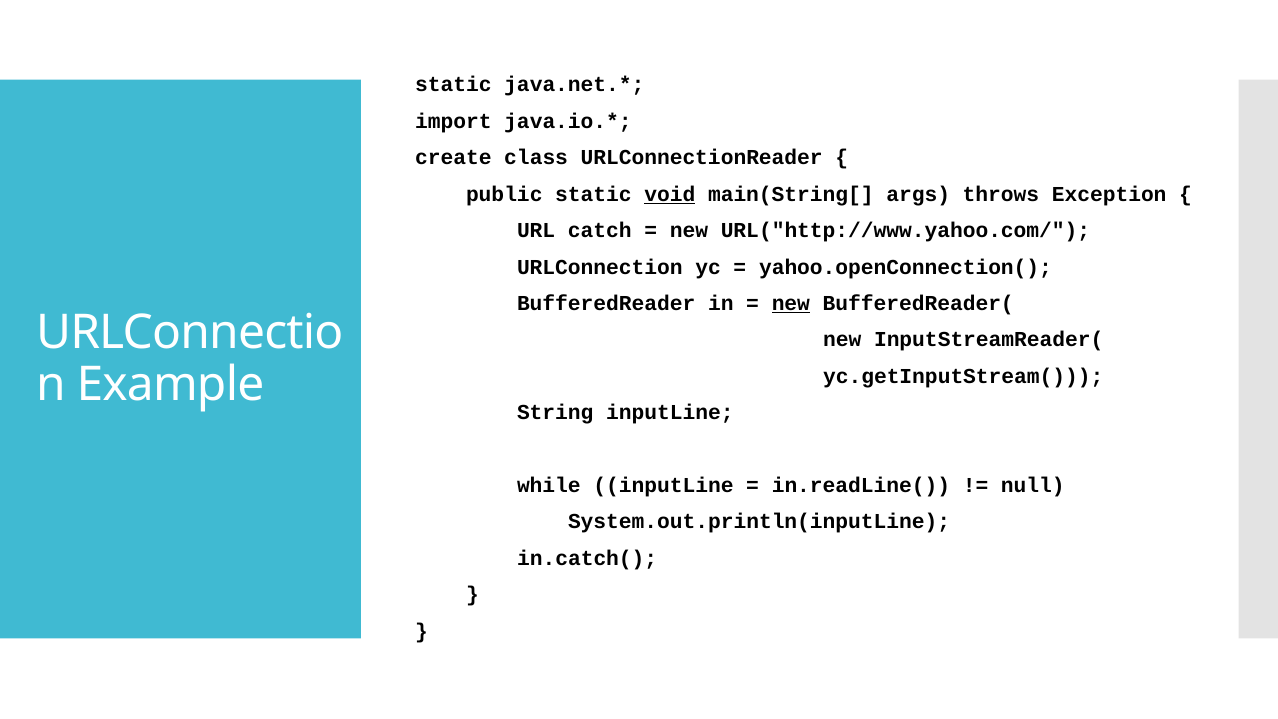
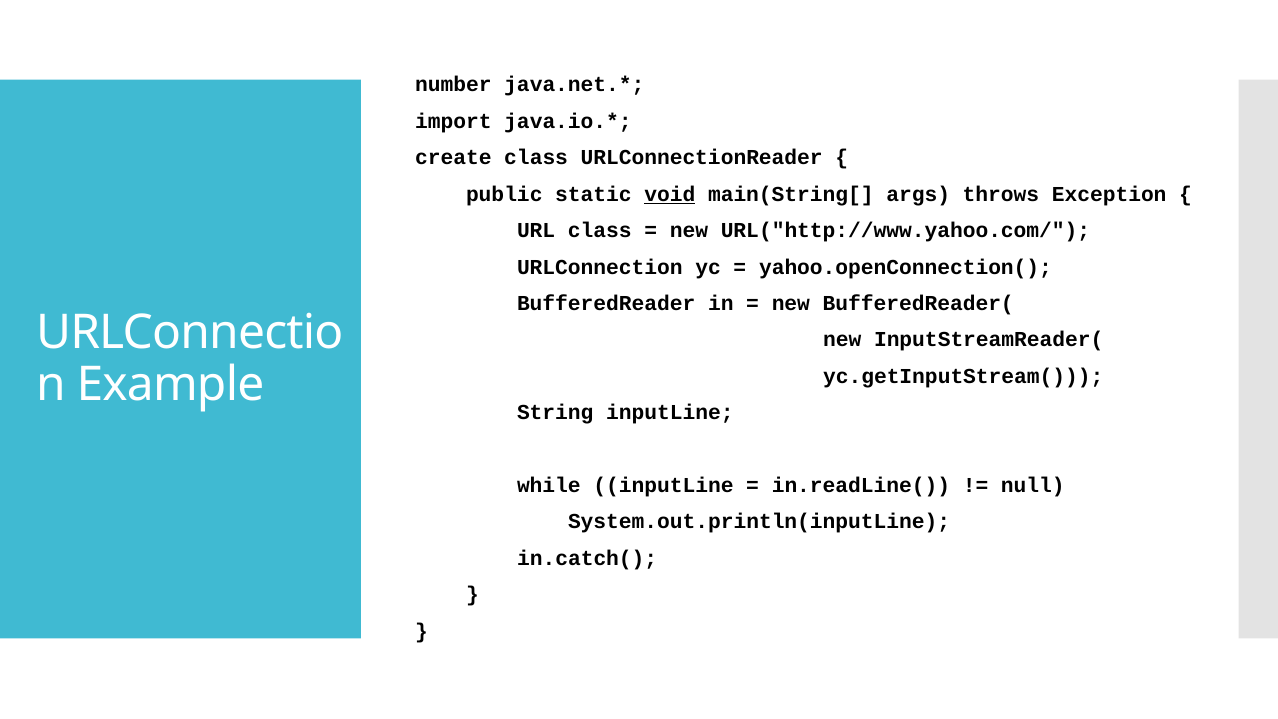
static: static -> number (453, 85)
URL catch: catch -> class (600, 231)
new underline: present -> none (791, 303)
